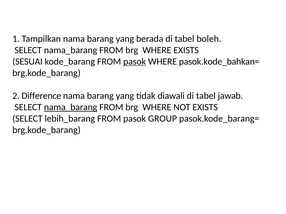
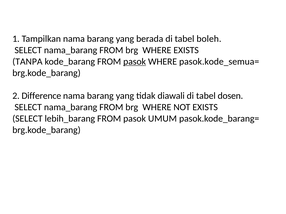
SESUAI: SESUAI -> TANPA (27, 62)
pasok.kode_bahkan=: pasok.kode_bahkan= -> pasok.kode_semua= (219, 62)
jawab: jawab -> dosen (230, 96)
nama_barang underline: present -> none (71, 107)
GROUP: GROUP -> UMUM (162, 119)
